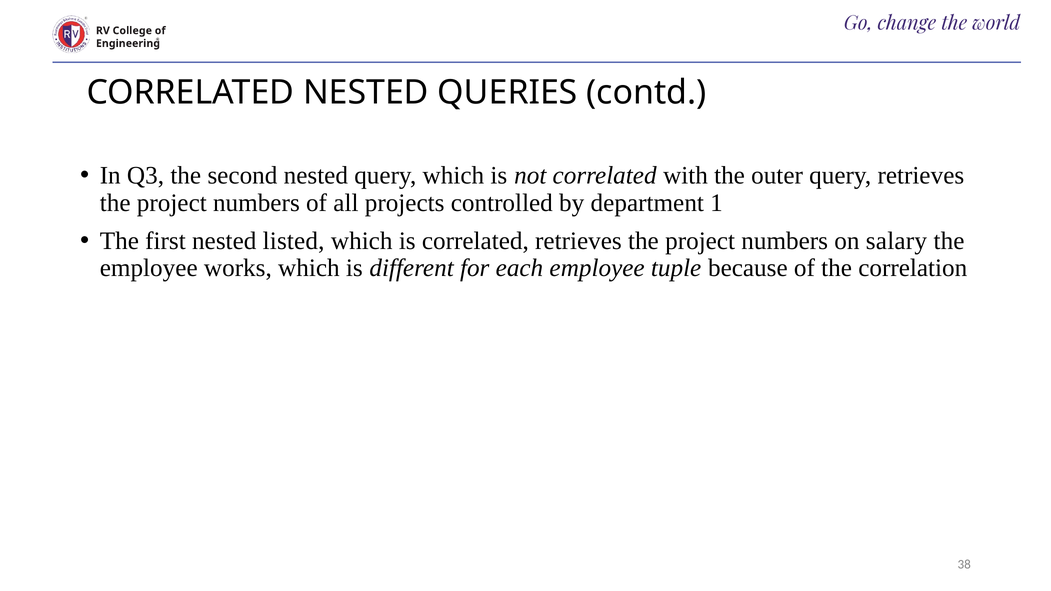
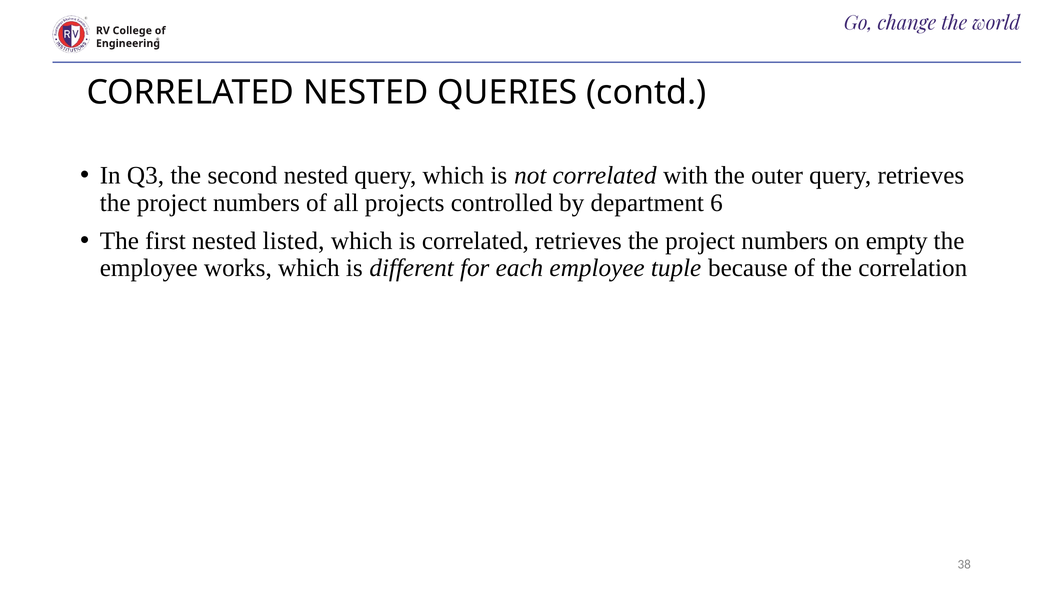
1: 1 -> 6 (717, 203)
salary: salary -> empty (897, 241)
